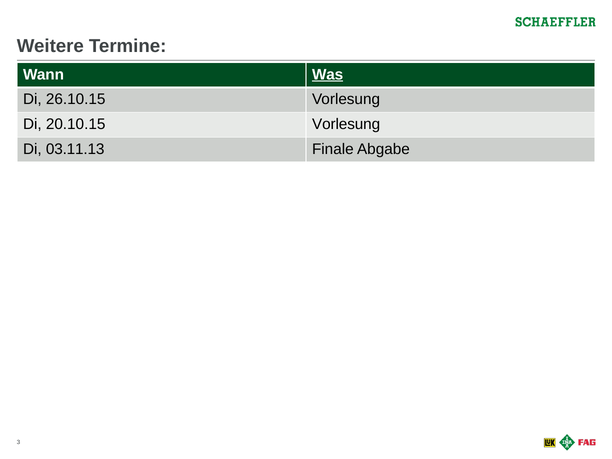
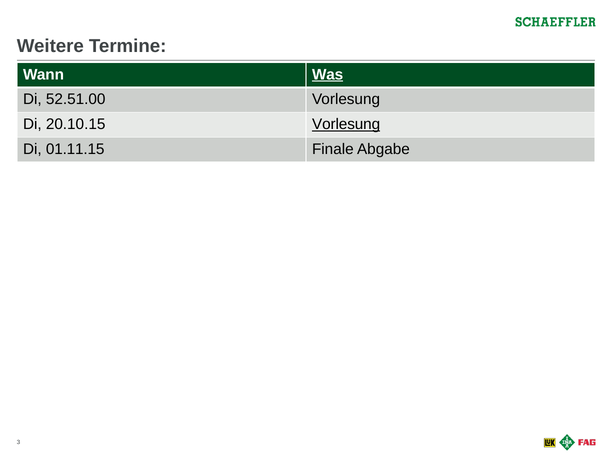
26.10.15: 26.10.15 -> 52.51.00 (76, 99)
Vorlesung underline: none -> present (346, 124)
03.11.13: 03.11.13 -> 01.11.15 (75, 149)
